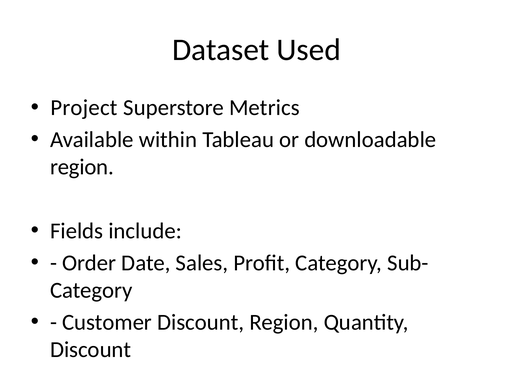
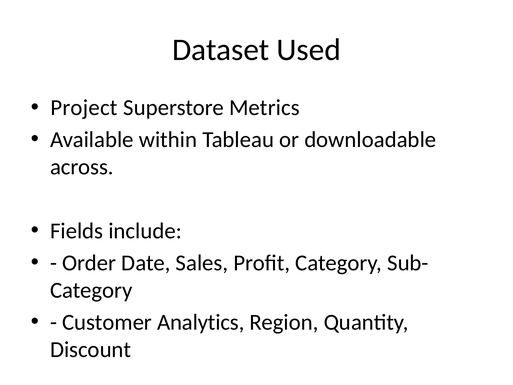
region: region -> across (82, 167)
Customer Discount: Discount -> Analytics (201, 322)
